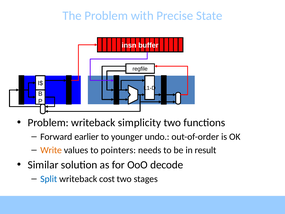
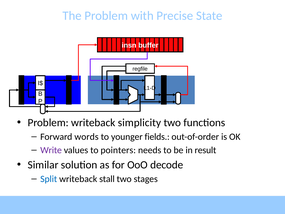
earlier: earlier -> words (86, 137)
undo: undo -> fields (157, 137)
Write colour: orange -> purple (51, 150)
cost: cost -> stall (107, 179)
